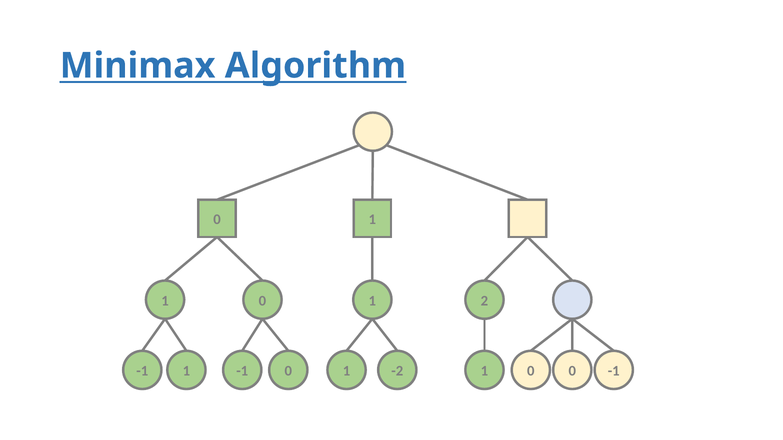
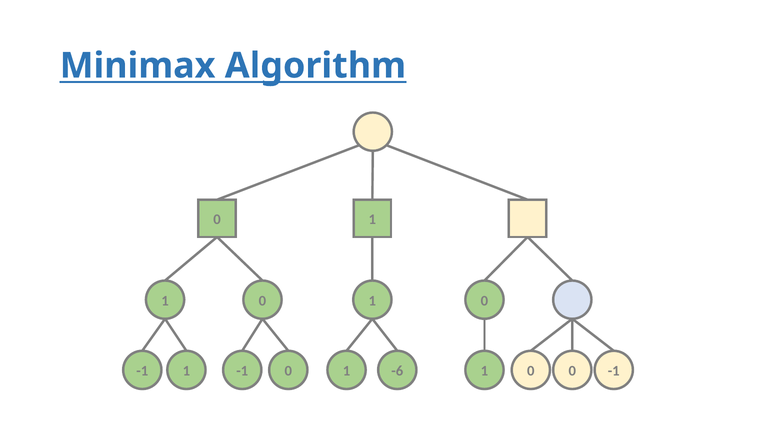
0 1 2: 2 -> 0 (484, 301)
-2: -2 -> -6 (397, 371)
